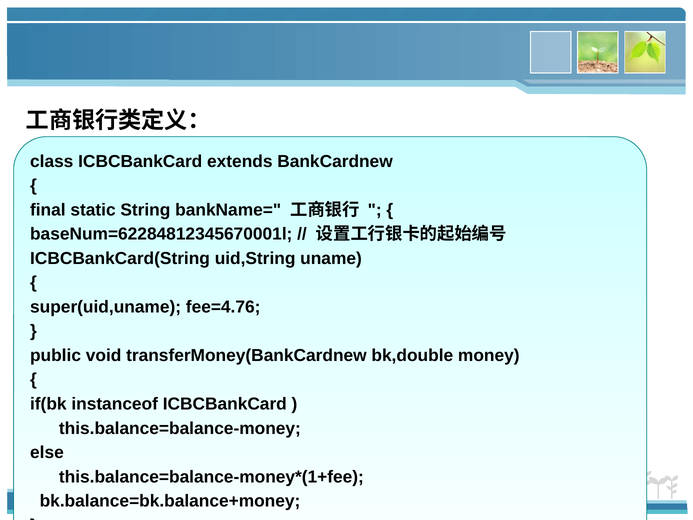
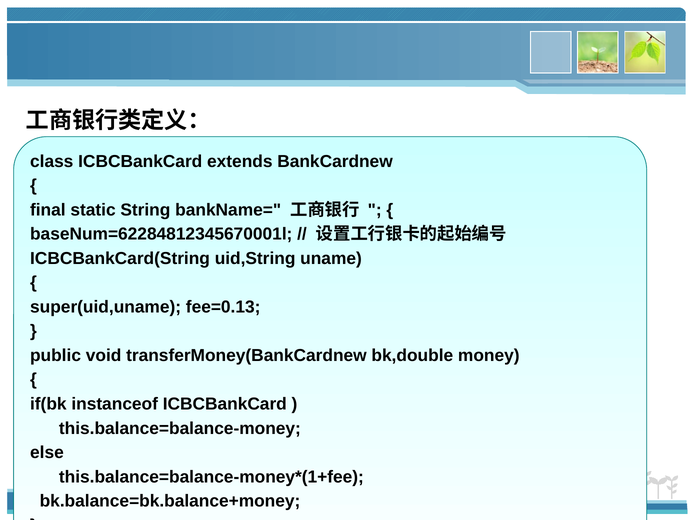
fee=4.76: fee=4.76 -> fee=0.13 (223, 307)
